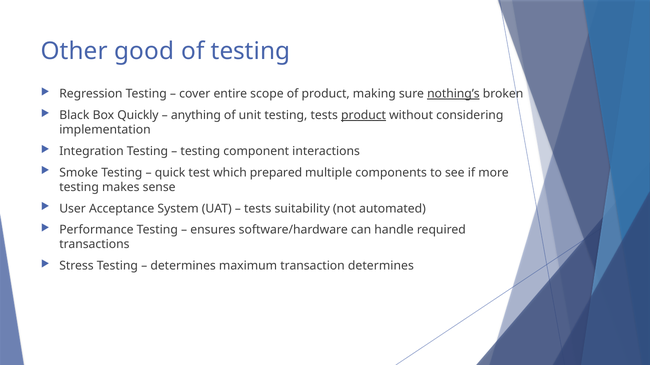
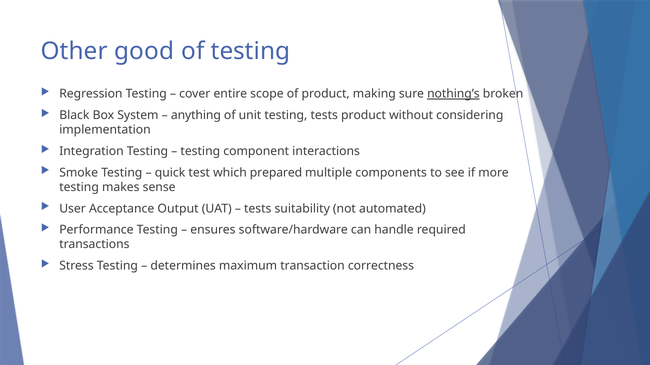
Quickly: Quickly -> System (138, 115)
product underline: present -> none (364, 115)
System: System -> Output (178, 209)
transaction determines: determines -> correctness (381, 266)
